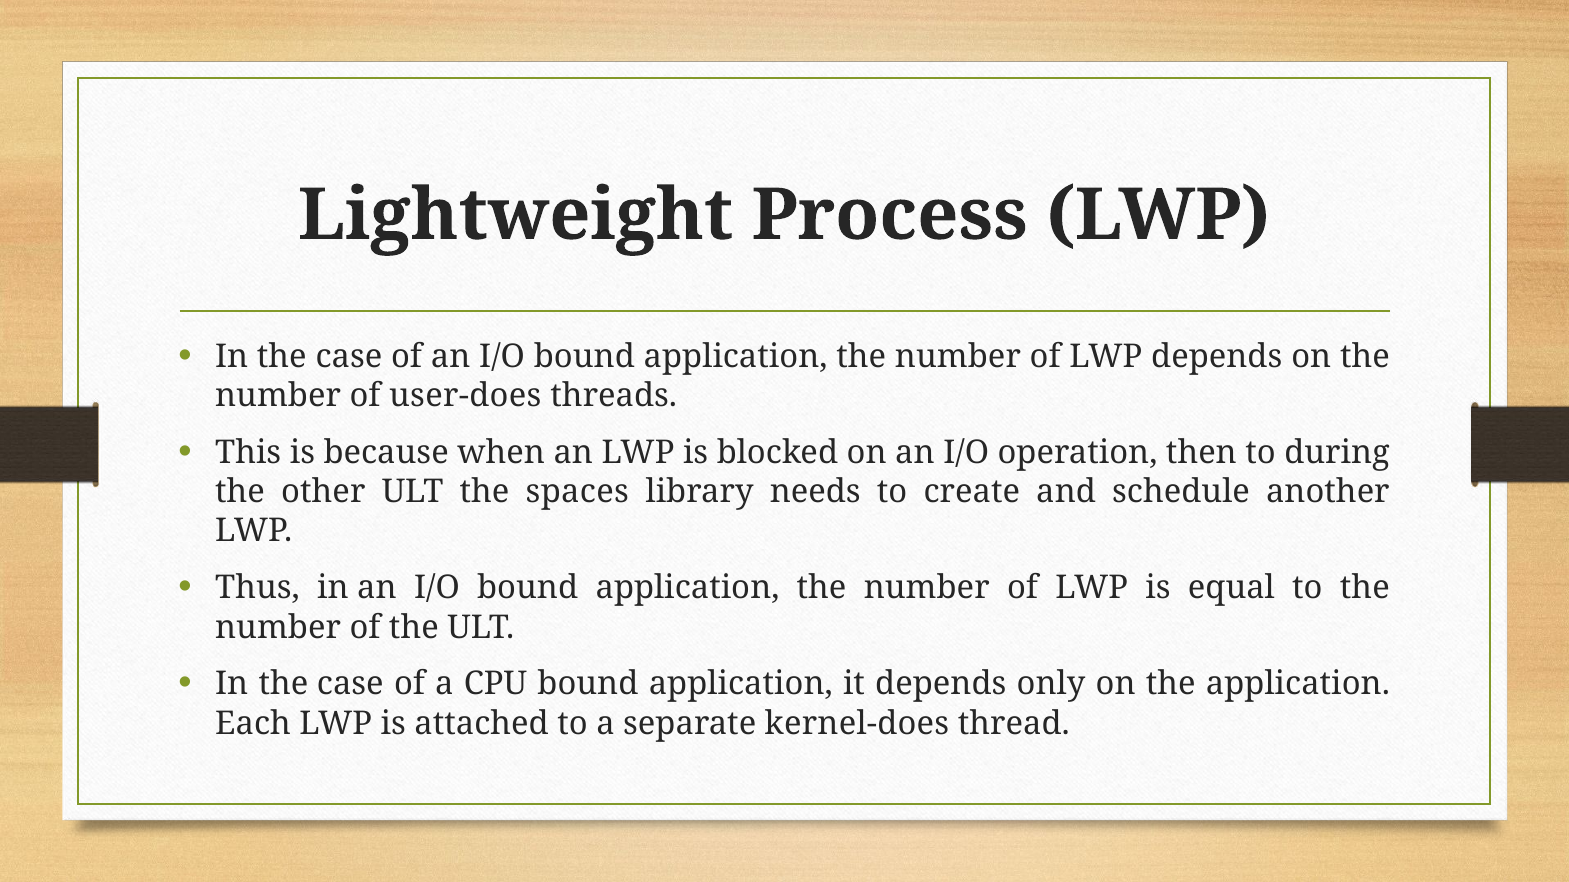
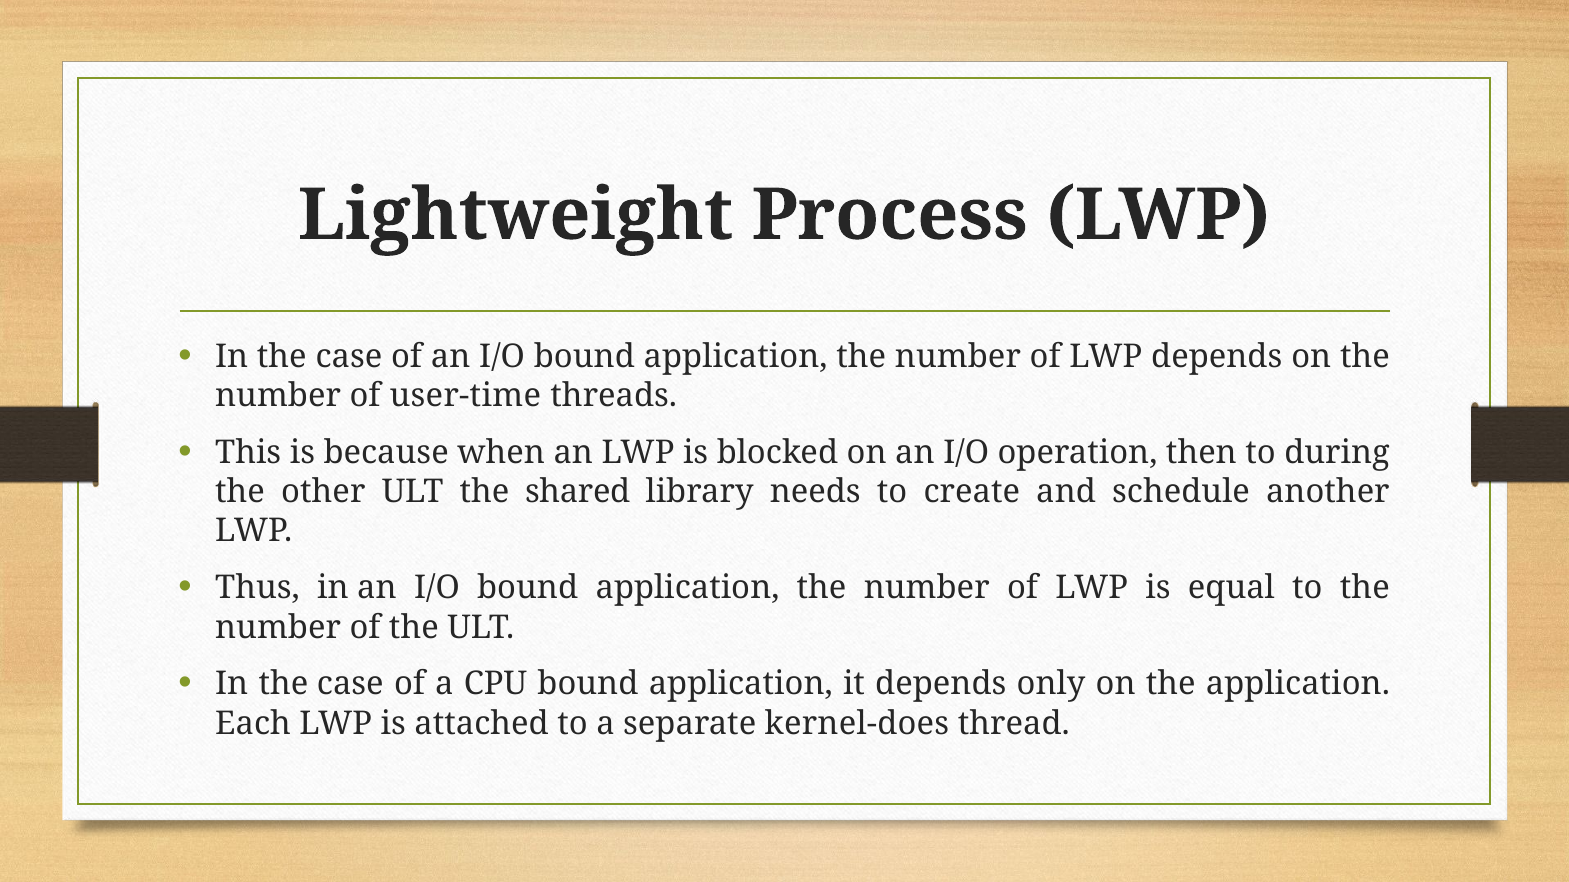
user-does: user-does -> user-time (465, 396)
spaces: spaces -> shared (578, 492)
